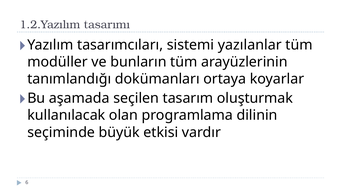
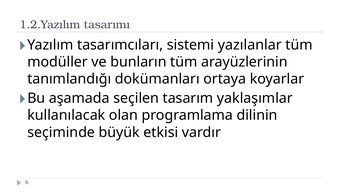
oluşturmak: oluşturmak -> yaklaşımlar (255, 98)
